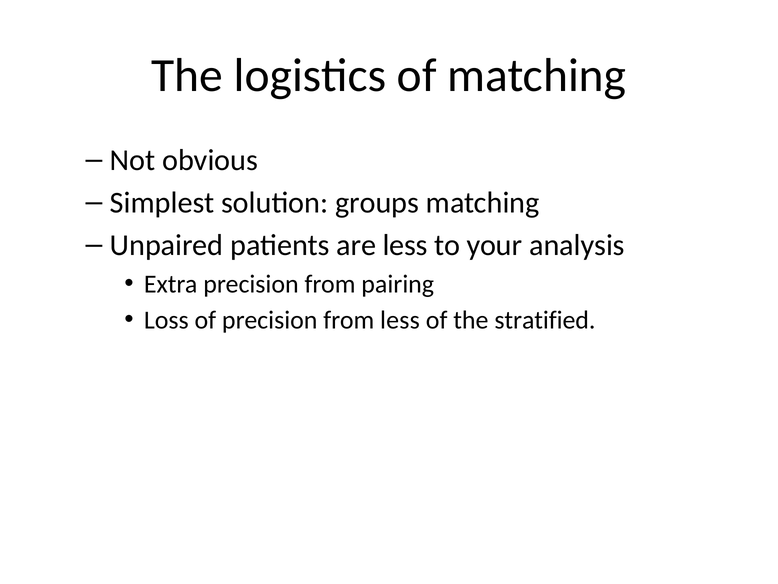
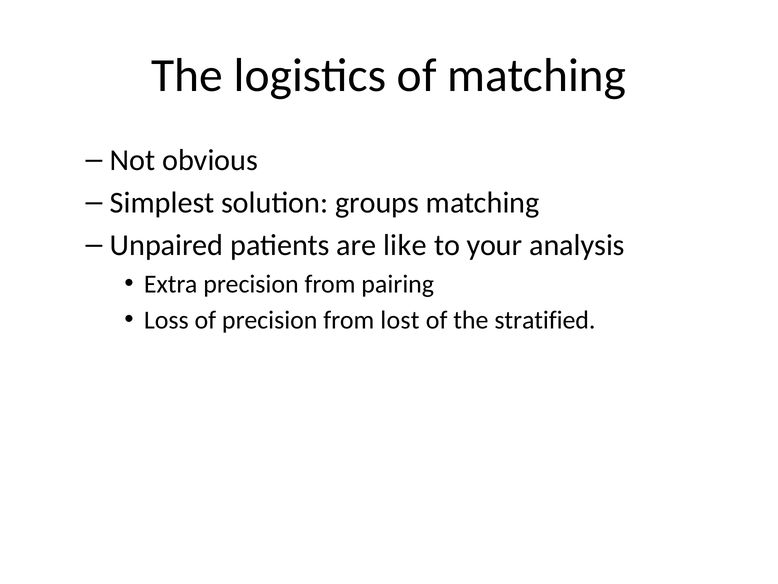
are less: less -> like (405, 245)
from less: less -> lost (400, 320)
